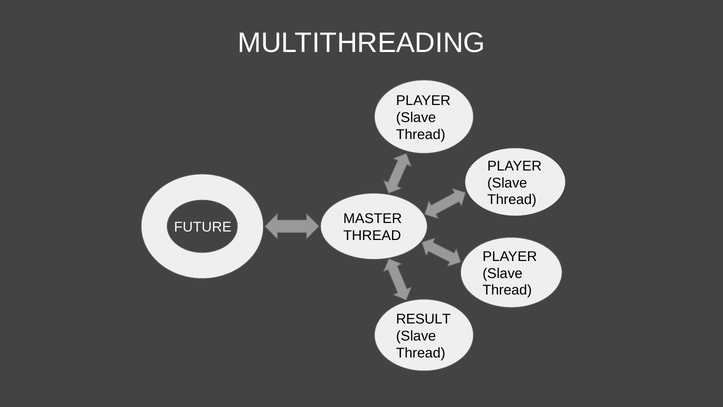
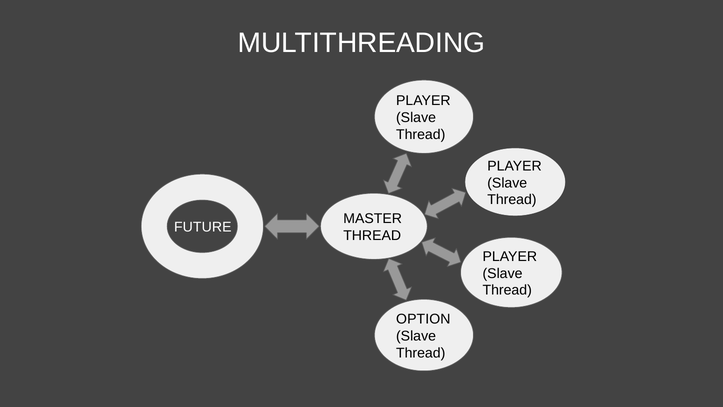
RESULT: RESULT -> OPTION (423, 319)
